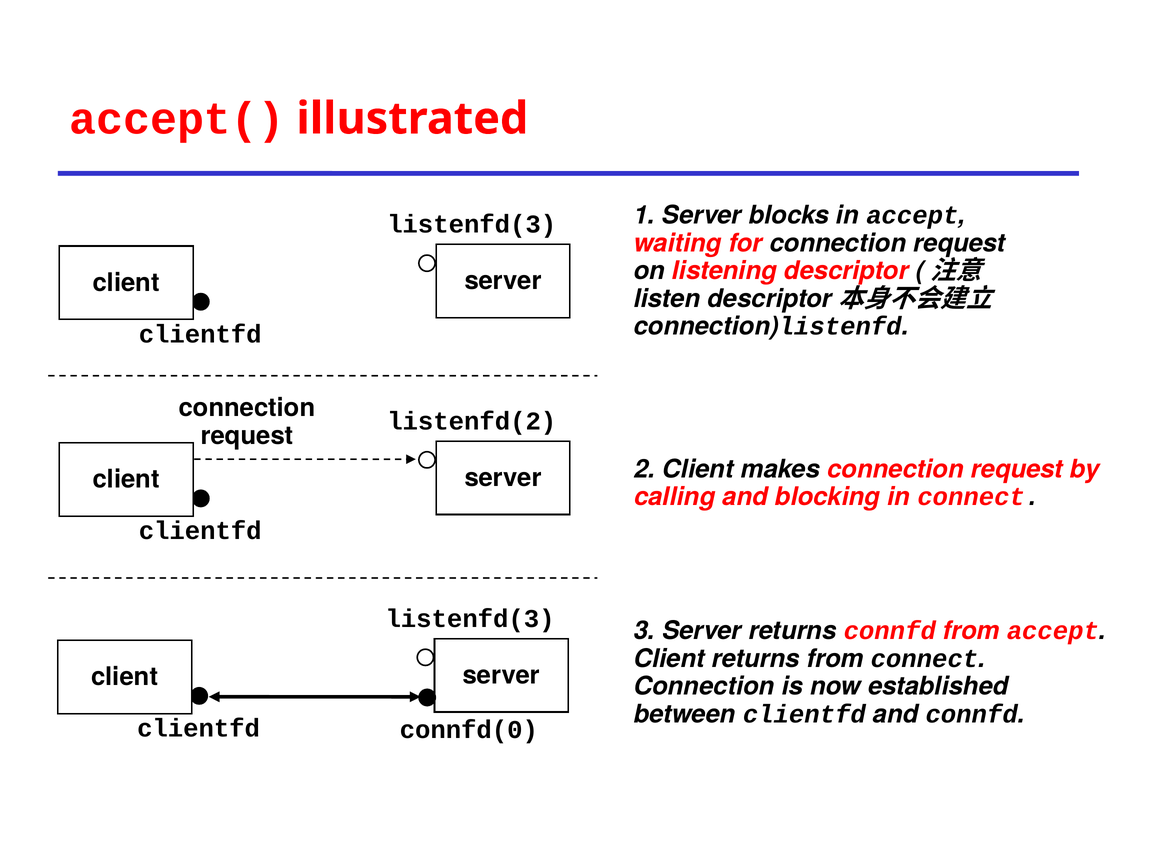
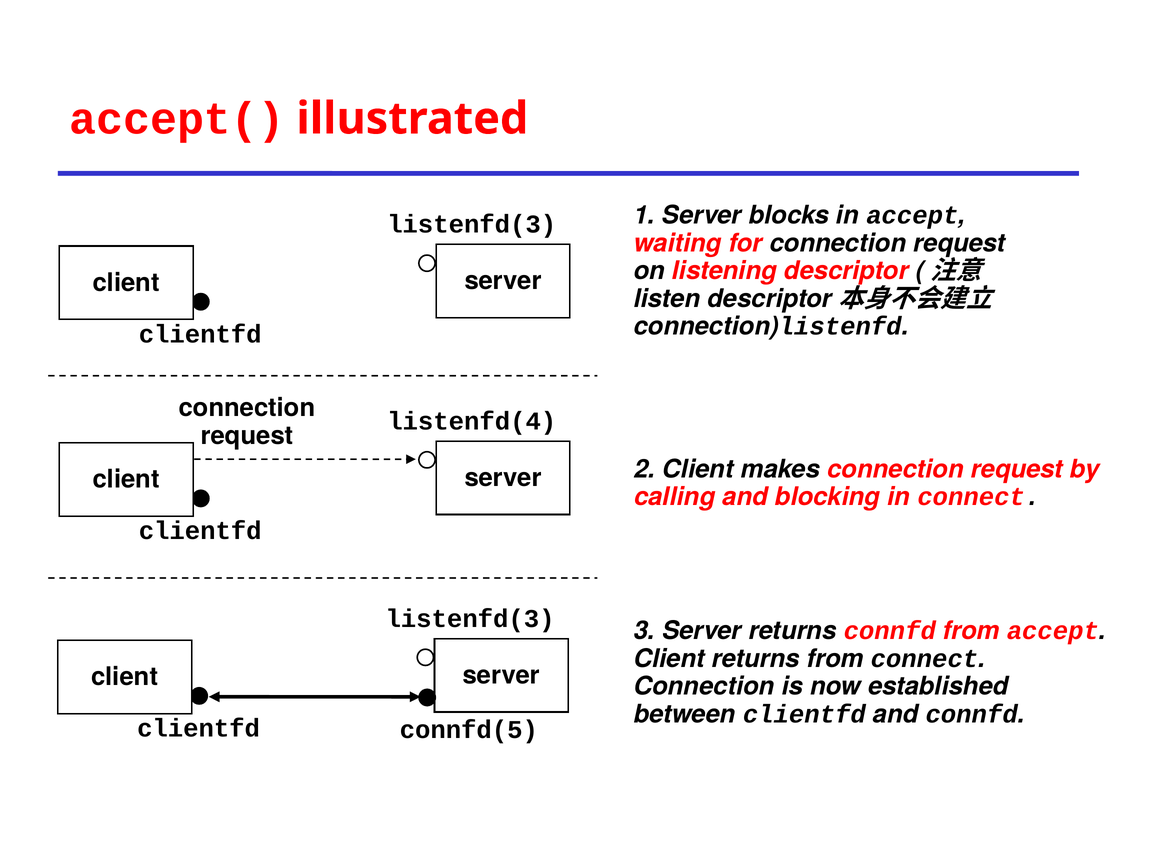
listenfd(2: listenfd(2 -> listenfd(4 (472, 421)
connfd(0: connfd(0 -> connfd(5 (469, 730)
